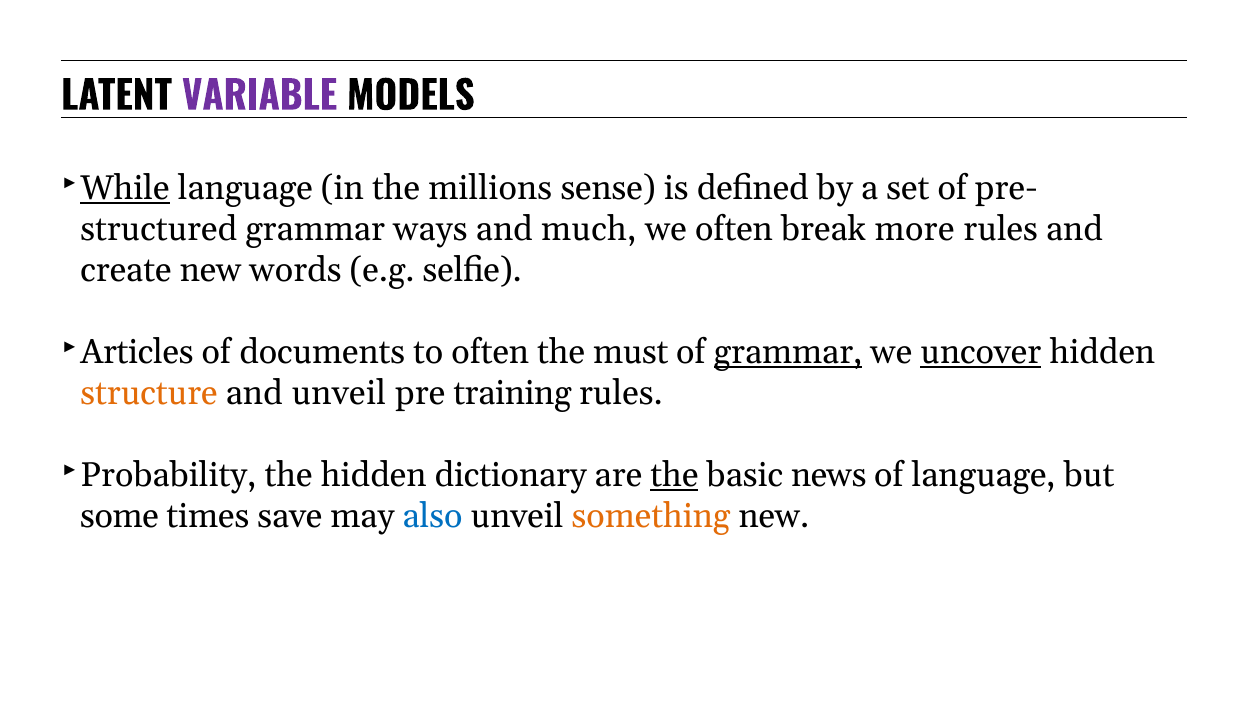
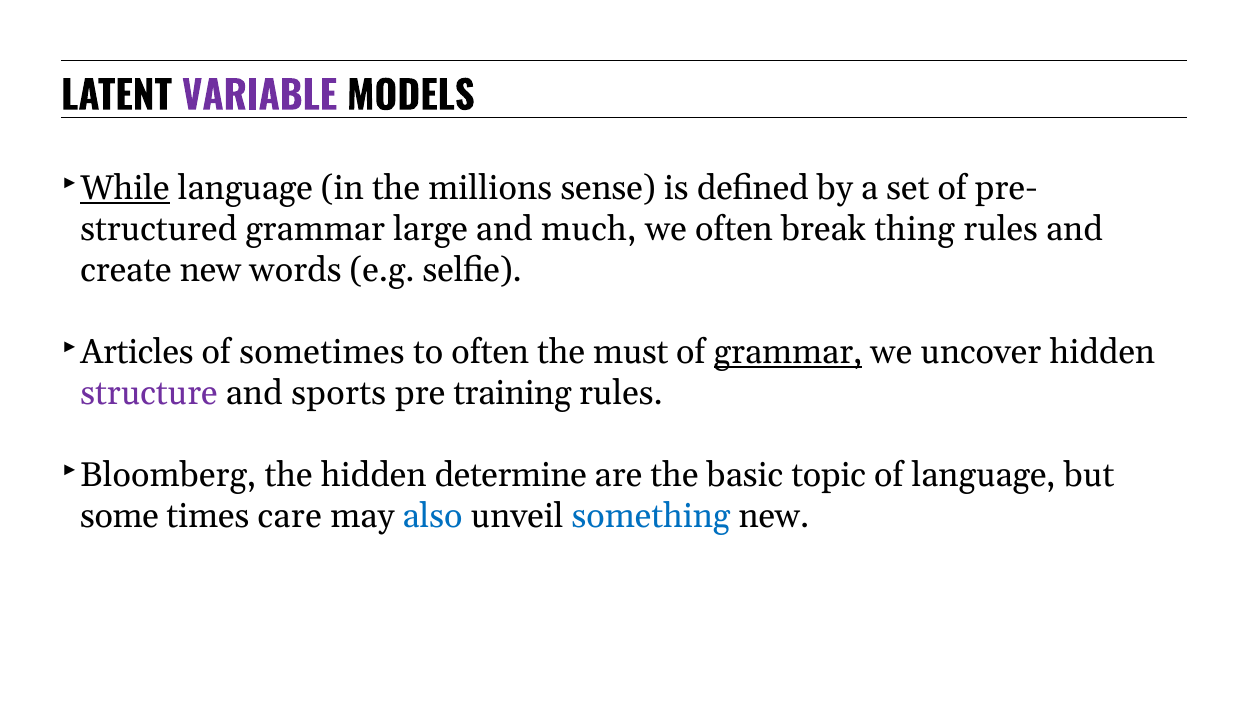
ways: ways -> large (431, 229)
more: more -> thing (915, 229)
documents: documents -> sometimes (322, 352)
uncover underline: present -> none (981, 352)
structure colour: orange -> purple (149, 393)
and unveil: unveil -> sports (339, 393)
Probability: Probability -> Bloomberg (168, 475)
dictionary: dictionary -> determine (511, 475)
the underline: present -> none (674, 475)
news: news -> topic (829, 475)
save: save -> care (290, 516)
something colour: orange -> blue (651, 516)
